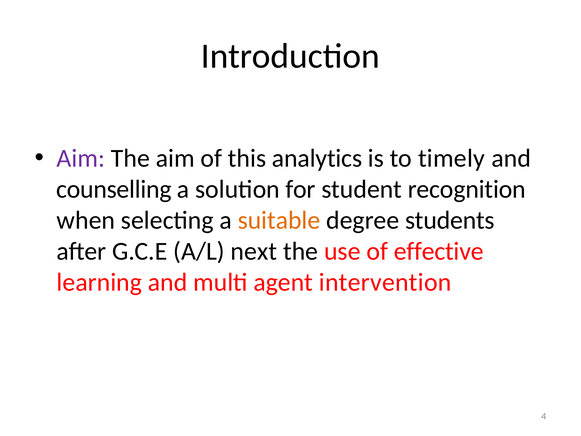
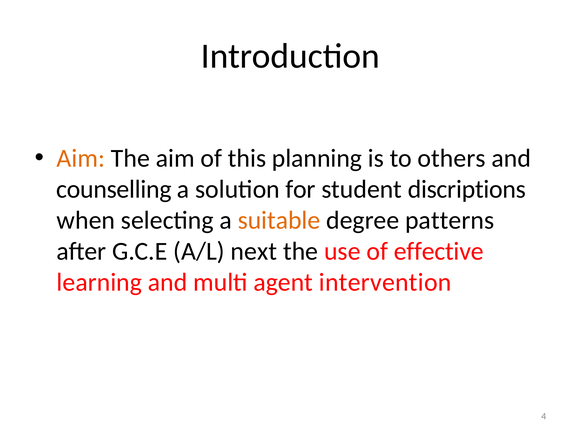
Aim colour: purple -> orange (81, 158)
analytics: analytics -> planning (317, 158)
timely: timely -> others (452, 158)
recognition: recognition -> discriptions (467, 189)
students: students -> patterns (450, 220)
